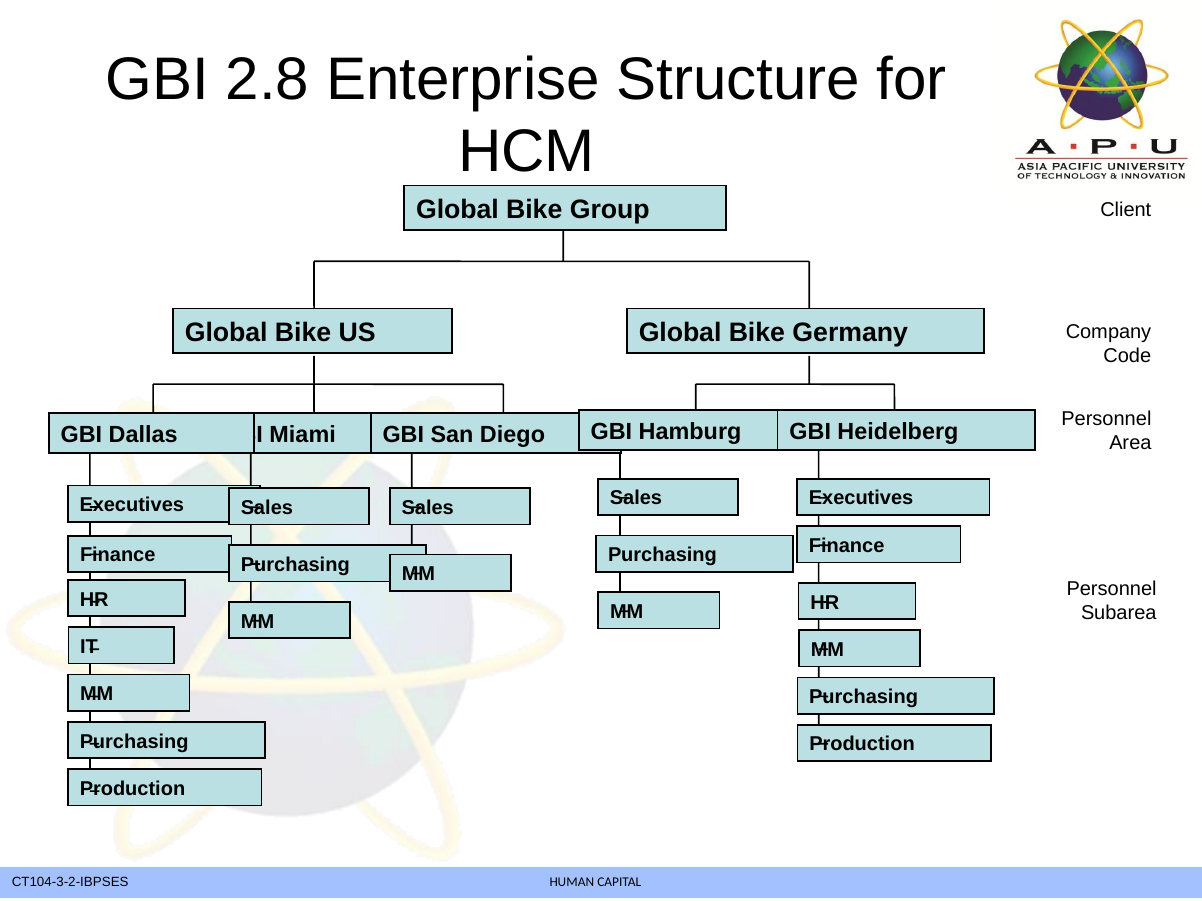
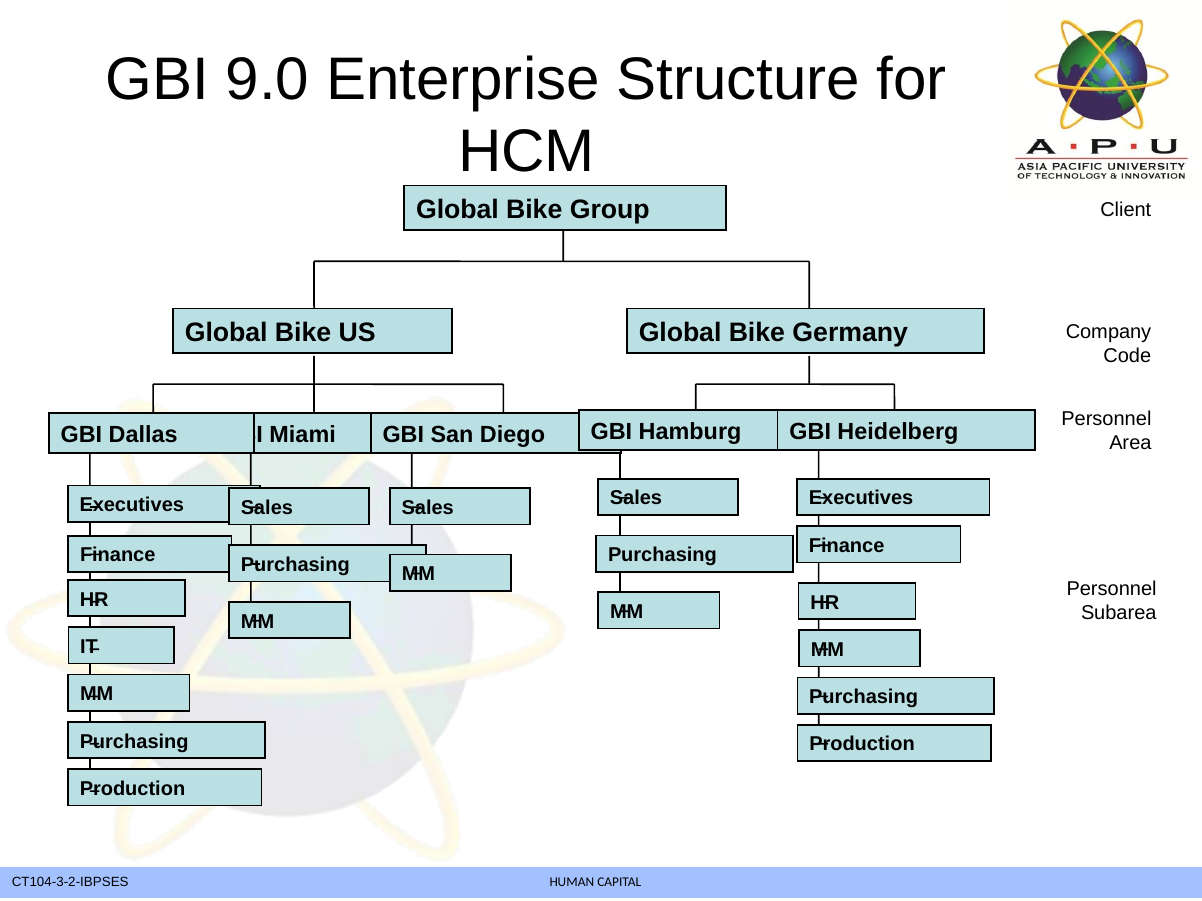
2.8: 2.8 -> 9.0 (268, 79)
